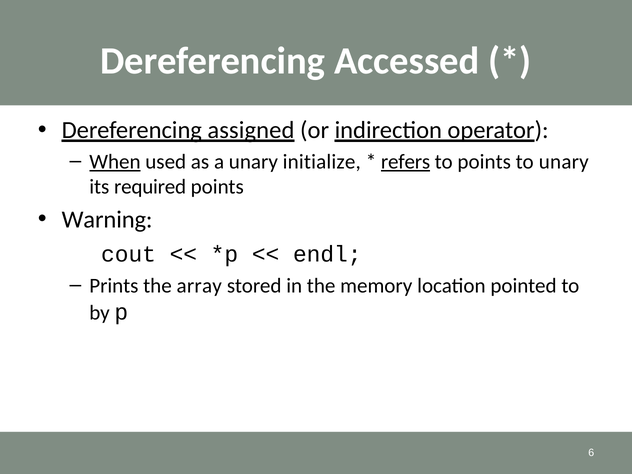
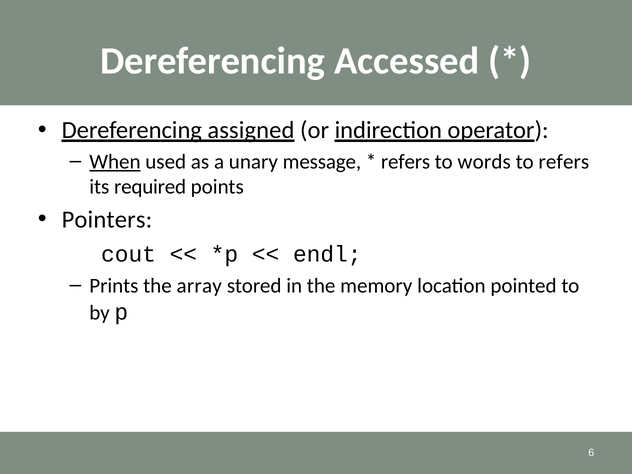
initialize: initialize -> message (322, 162)
refers underline: present -> none (406, 162)
to points: points -> words (484, 162)
to unary: unary -> refers (564, 162)
Warning: Warning -> Pointers (107, 219)
